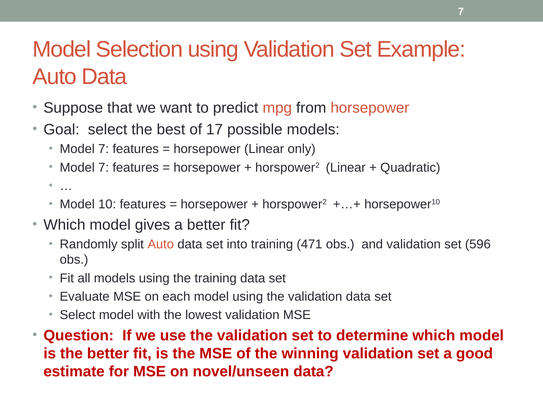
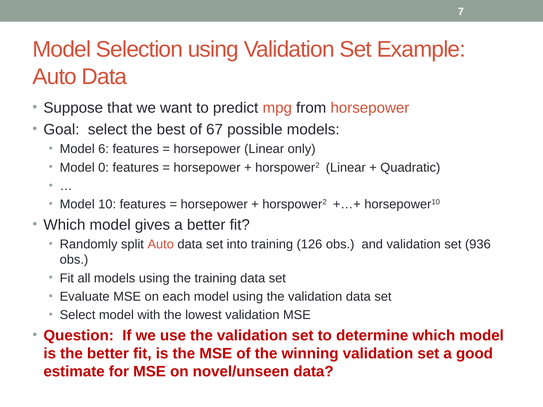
17: 17 -> 67 (215, 130)
7: 7 -> 6 (104, 149)
7: 7 -> 0 (104, 168)
471: 471 -> 126 (309, 245)
596: 596 -> 936 (478, 245)
